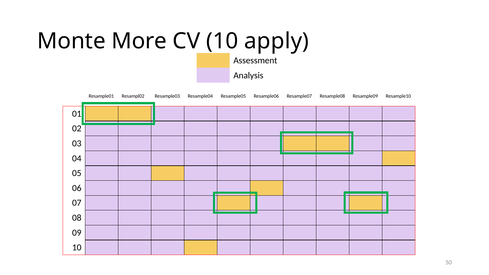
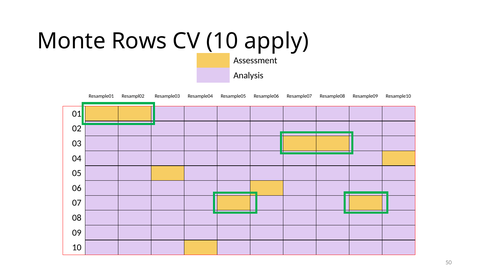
More: More -> Rows (139, 41)
